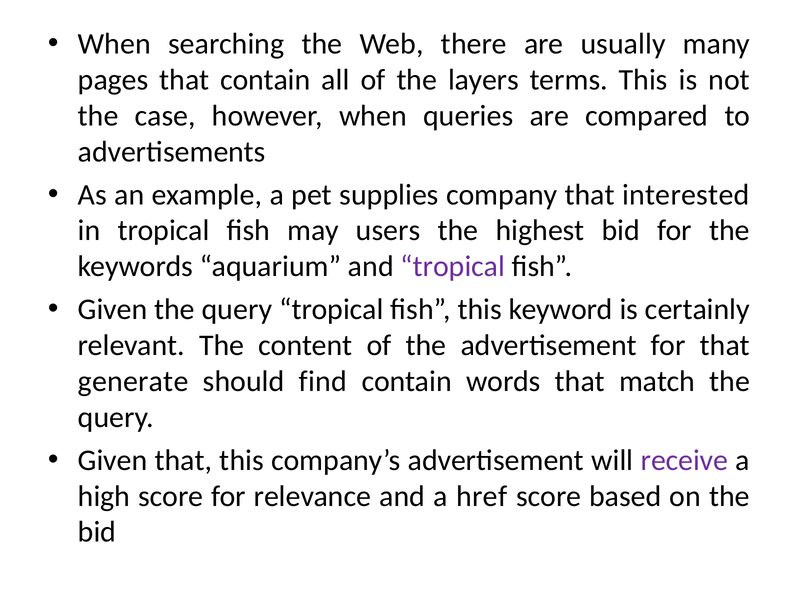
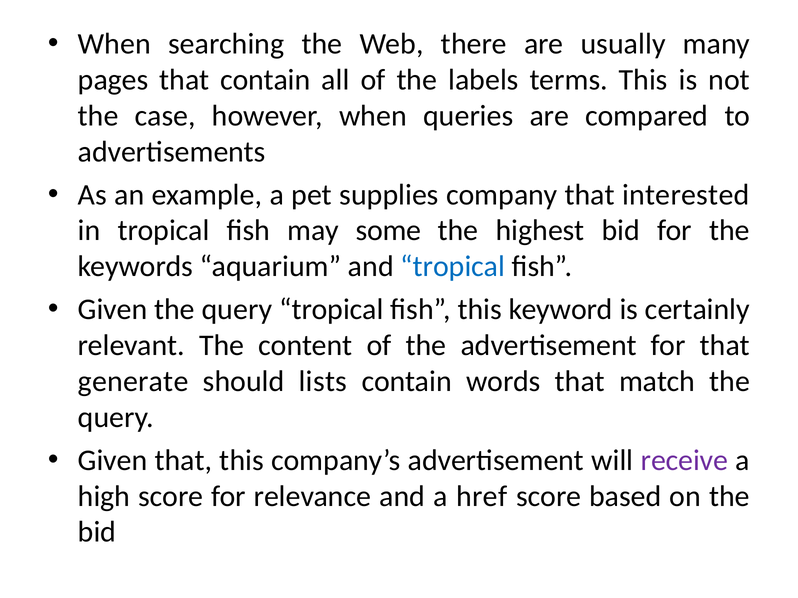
layers: layers -> labels (483, 80)
users: users -> some (388, 231)
tropical colour: purple -> blue (453, 267)
find: find -> lists (323, 382)
